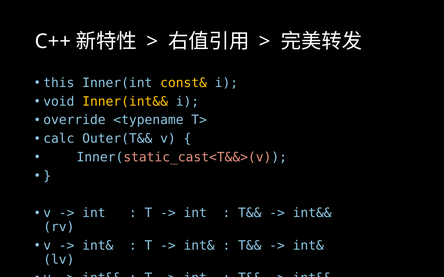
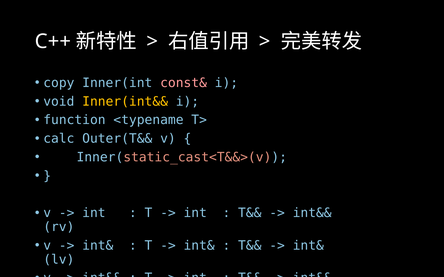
this: this -> copy (59, 83)
const& colour: yellow -> pink (184, 83)
override: override -> function (74, 120)
